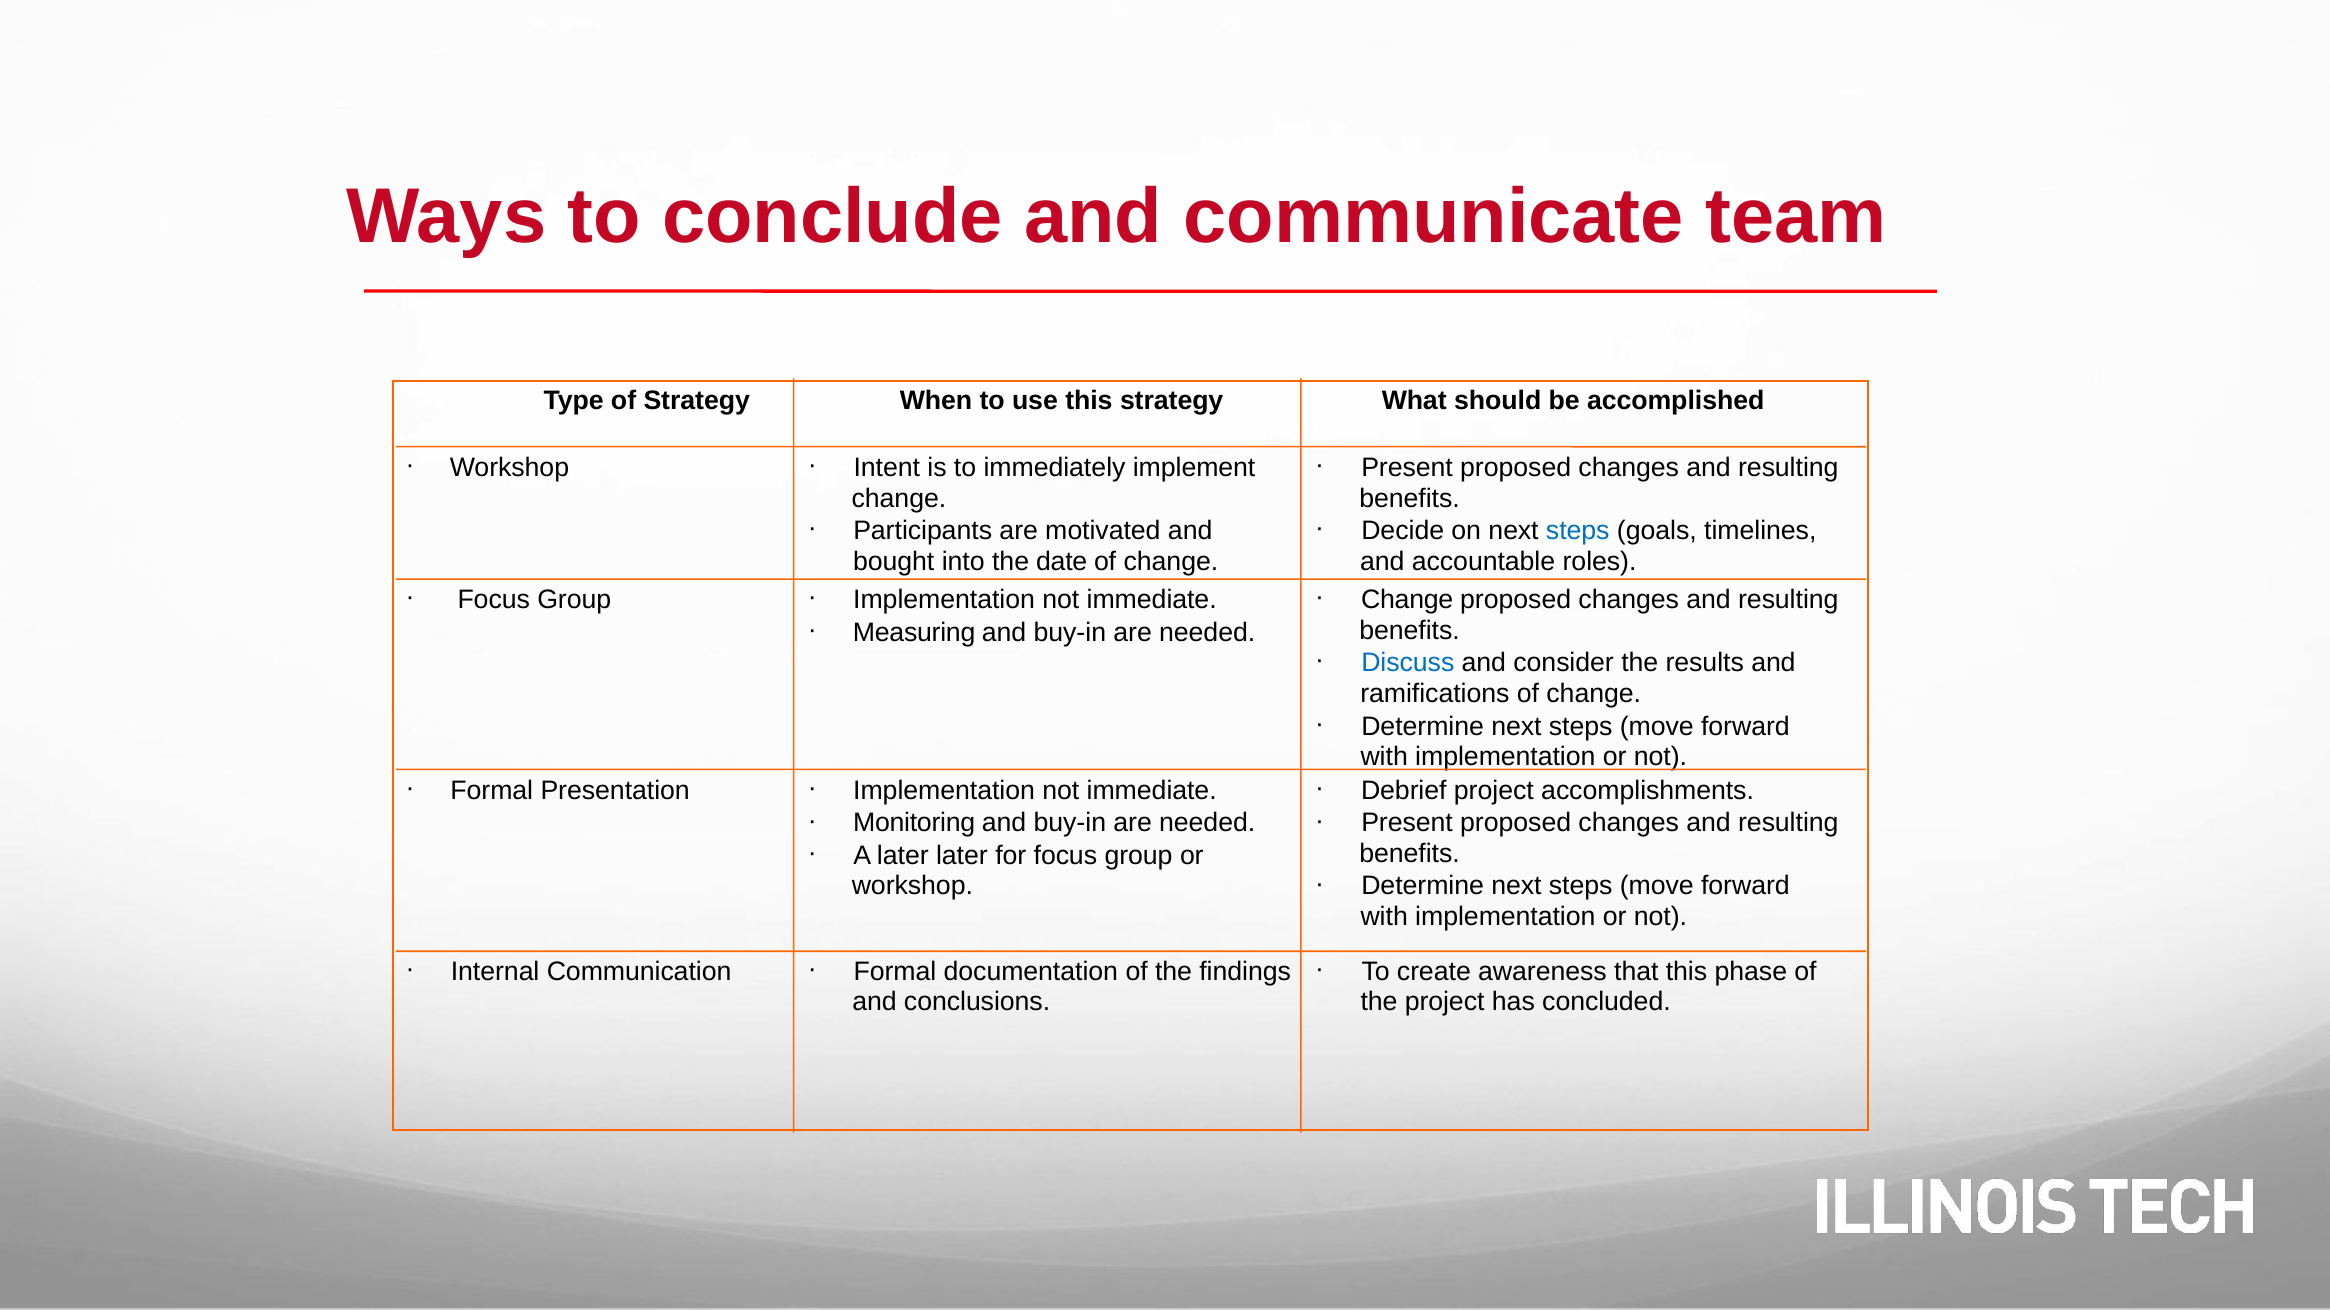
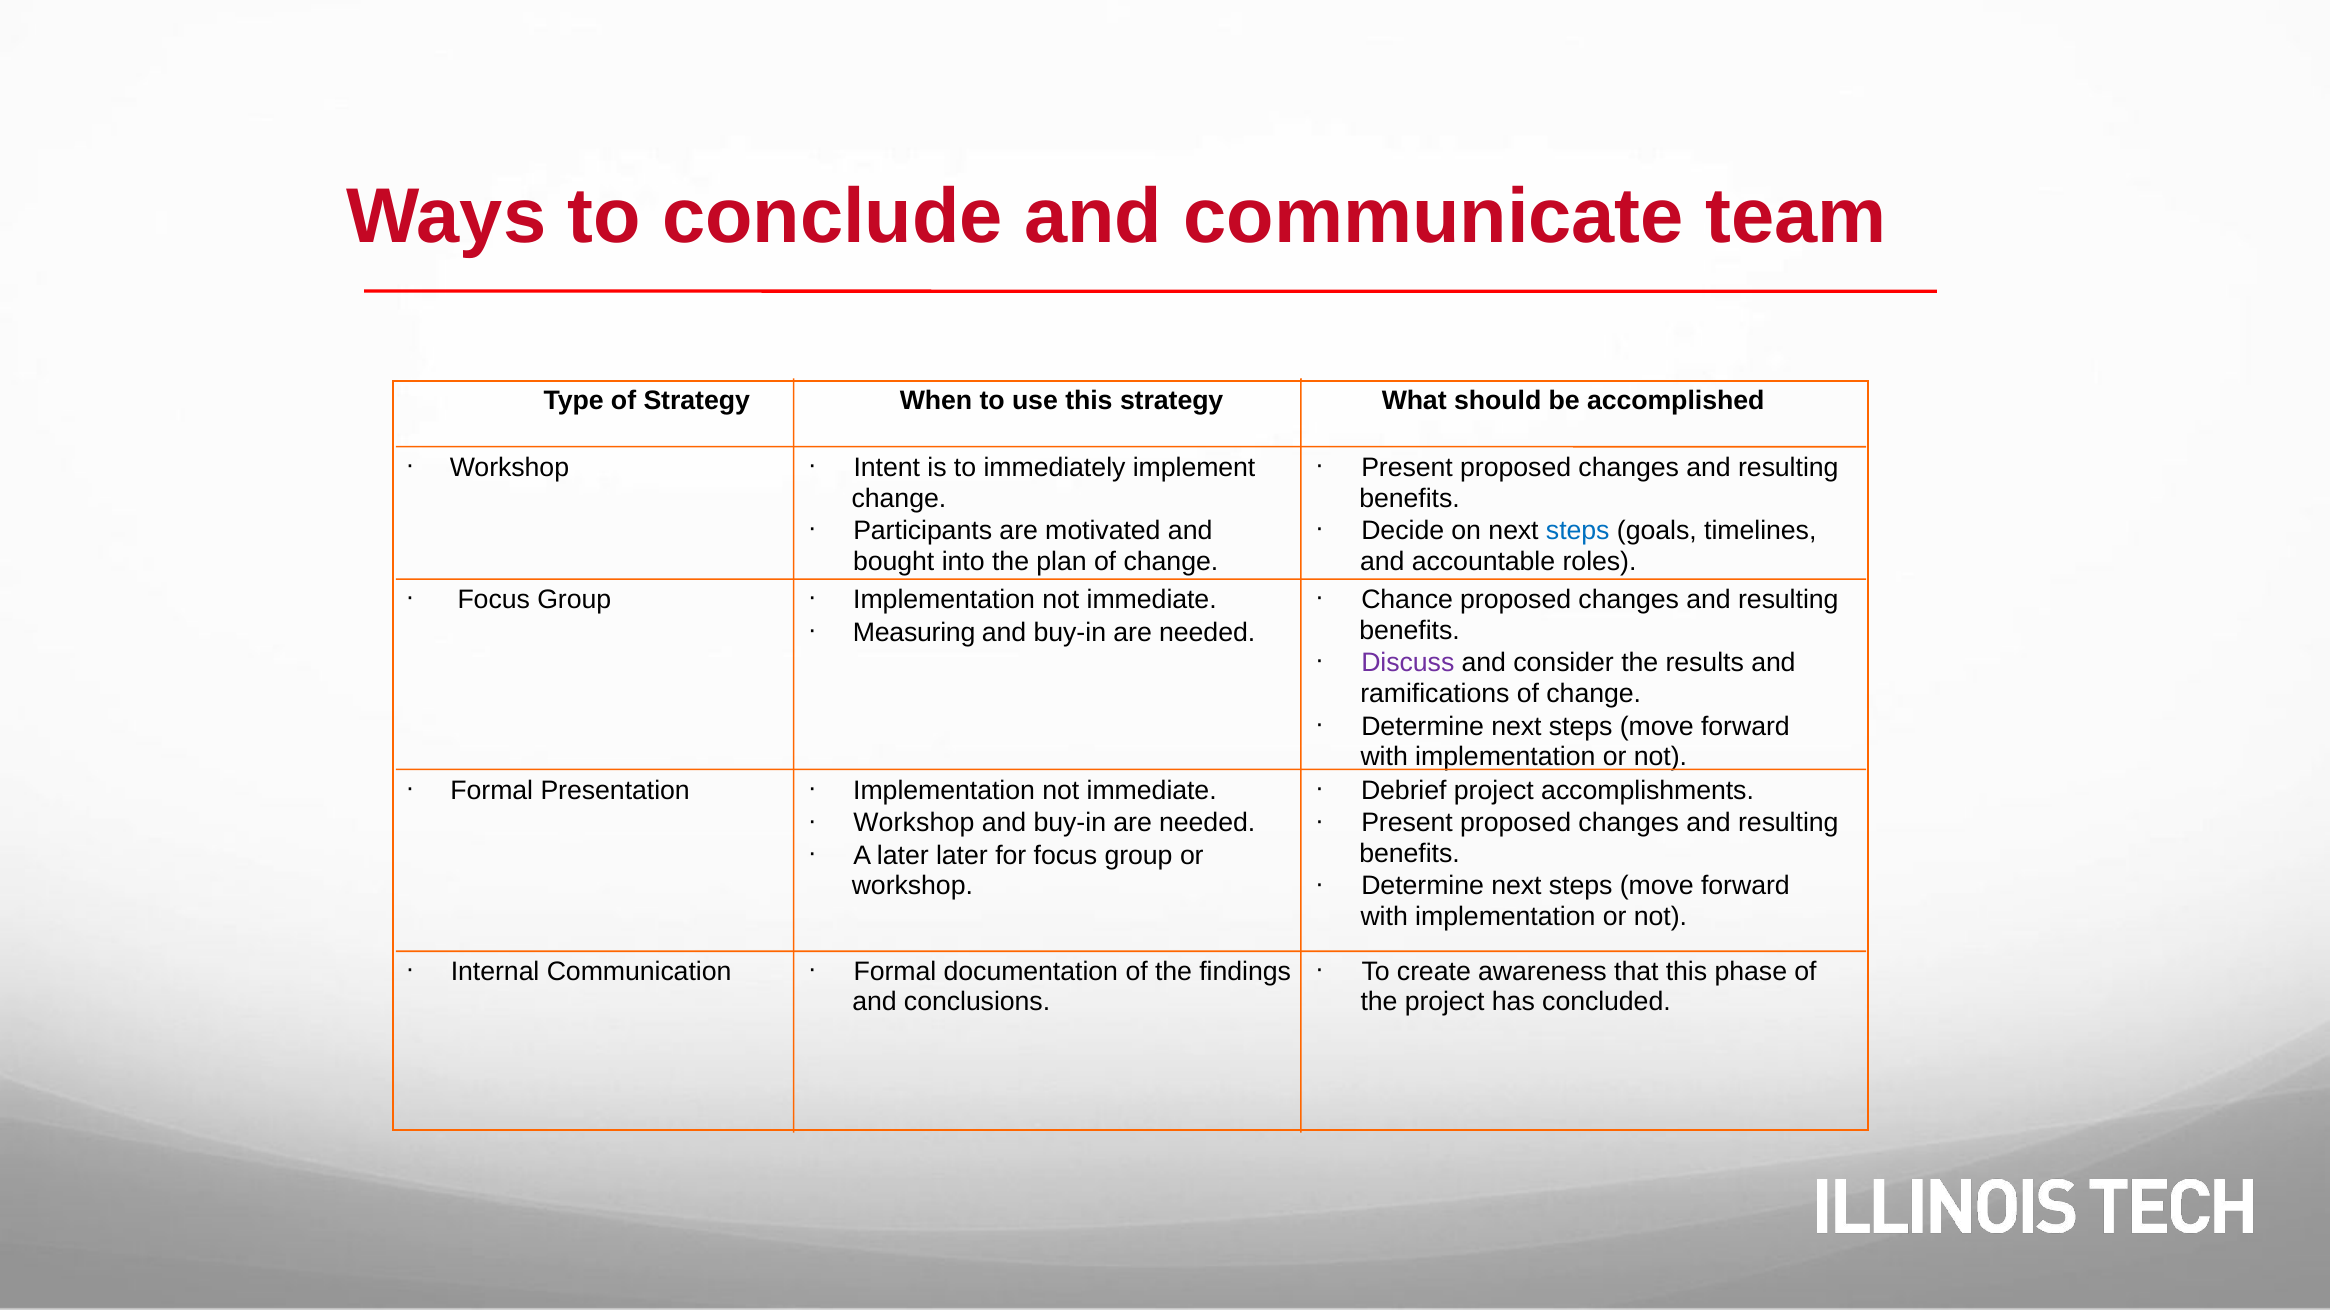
date: date -> plan (1062, 562)
Change: Change -> Chance (1407, 600)
Discuss colour: blue -> purple (1408, 663)
Monitoring: Monitoring -> Workshop (914, 823)
